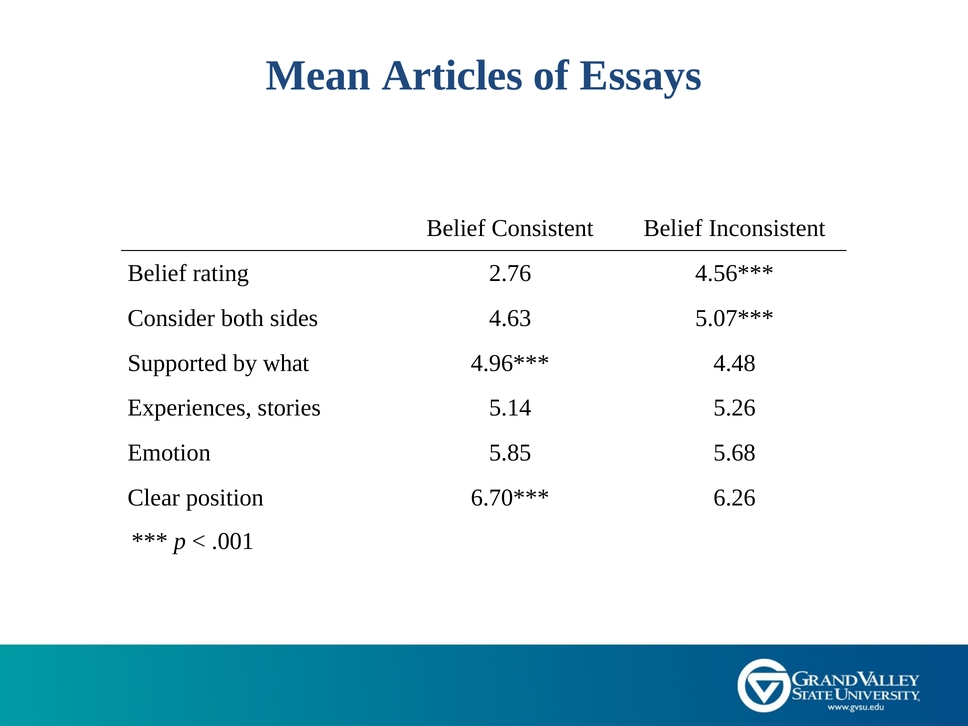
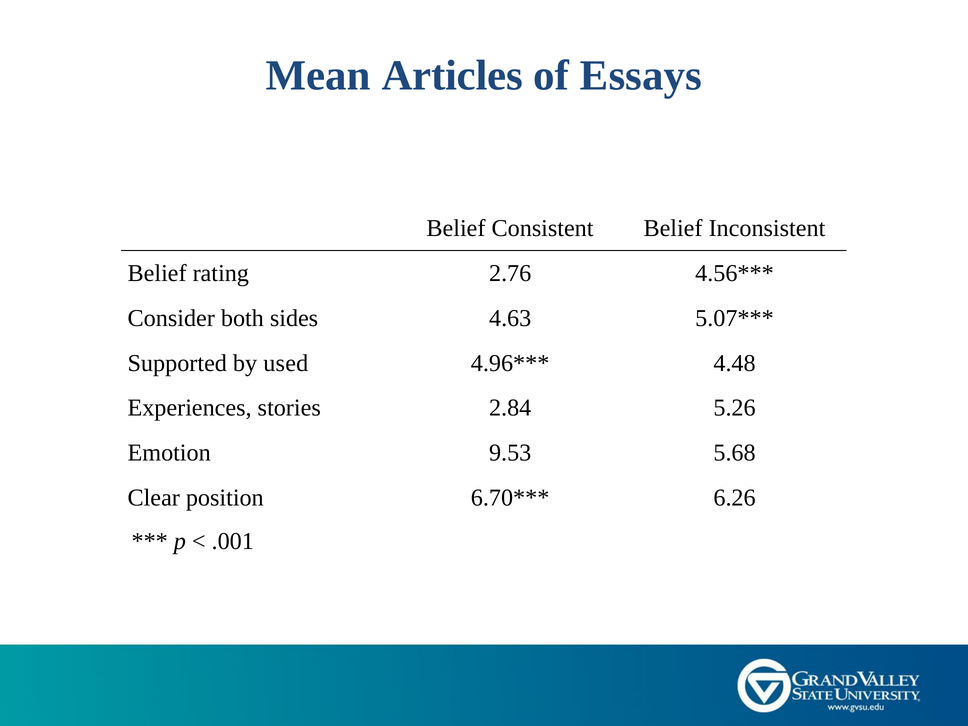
what: what -> used (286, 363)
5.14: 5.14 -> 2.84 (510, 408)
5.85: 5.85 -> 9.53 (510, 453)
